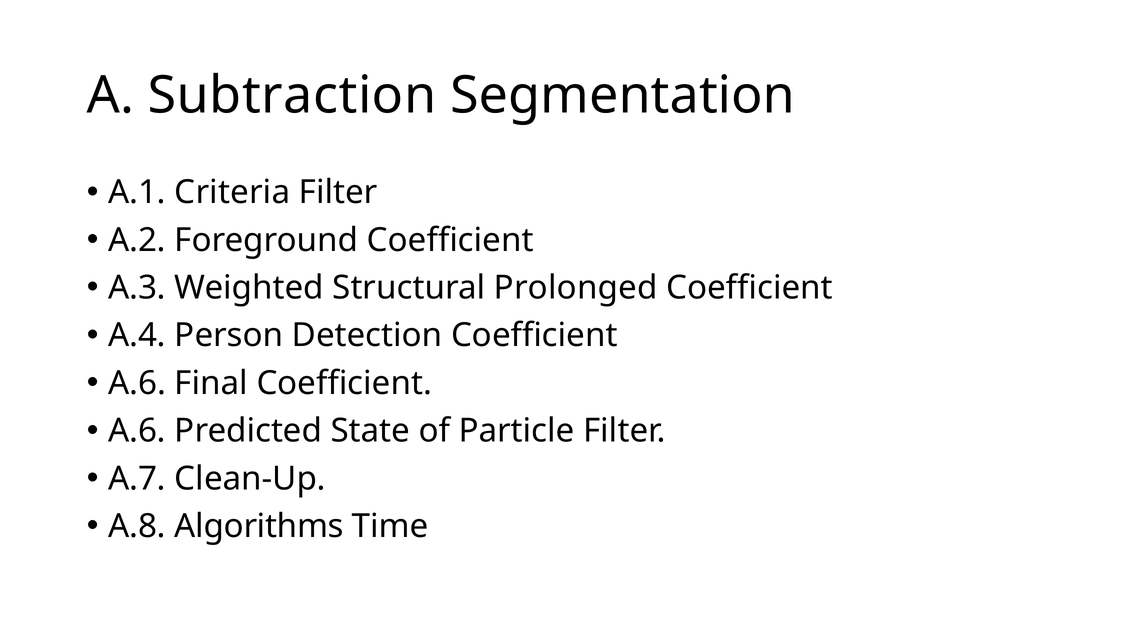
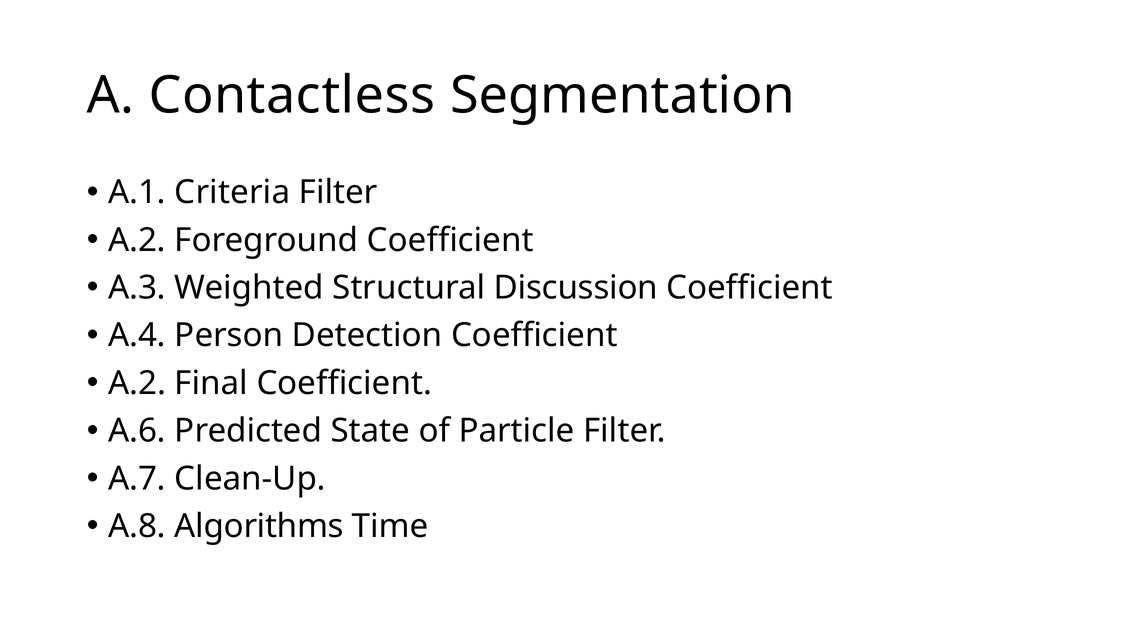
Subtraction: Subtraction -> Contactless (292, 96)
Prolonged: Prolonged -> Discussion (576, 288)
A.6: A.6 -> A.2 (137, 383)
